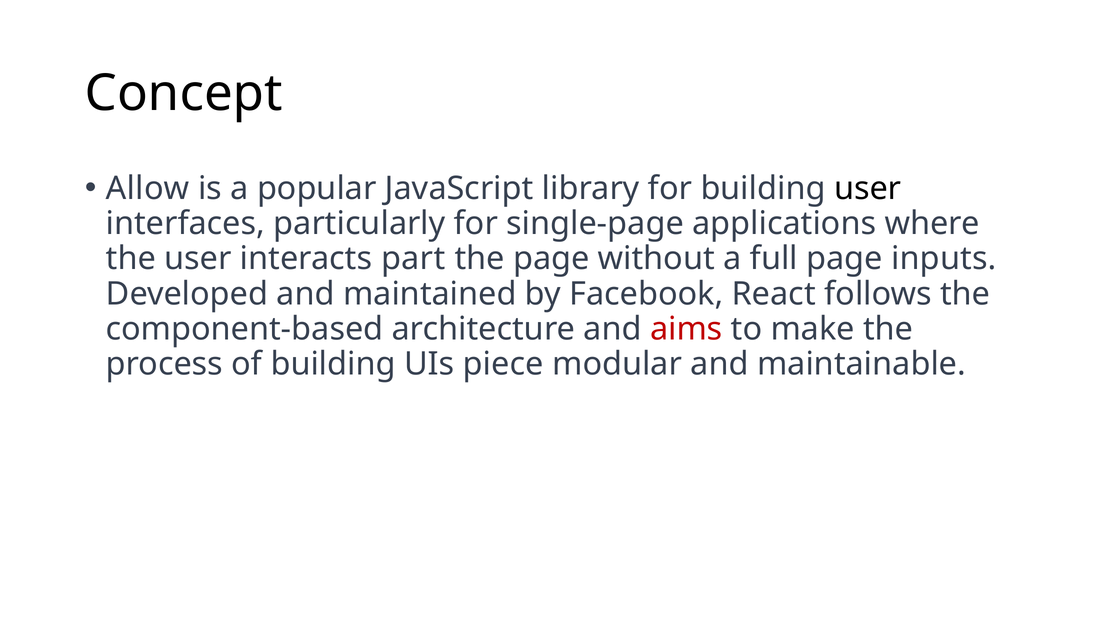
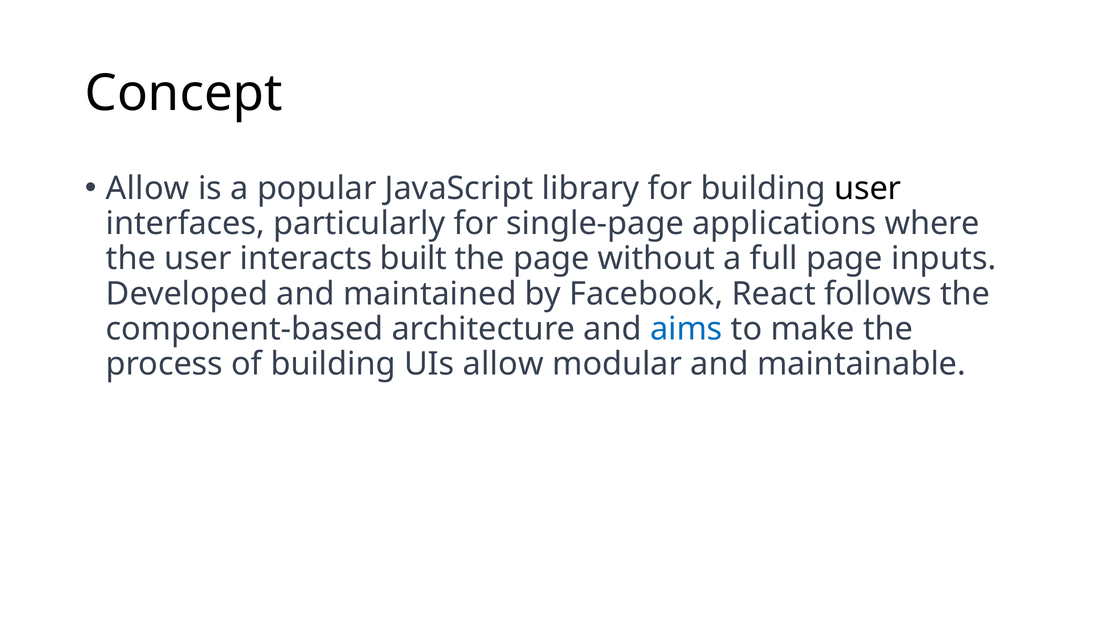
part: part -> built (414, 259)
aims colour: red -> blue (686, 329)
UIs piece: piece -> allow (503, 364)
